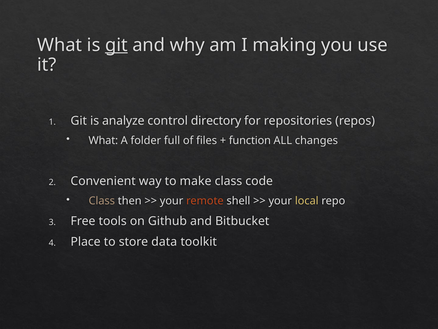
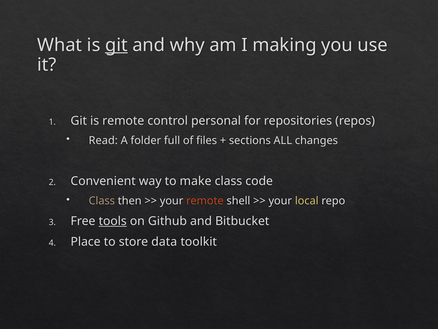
is analyze: analyze -> remote (123, 121)
directory: directory -> personal (216, 121)
What: What -> Read (103, 140)
function: function -> sections (250, 140)
tools underline: none -> present (113, 221)
